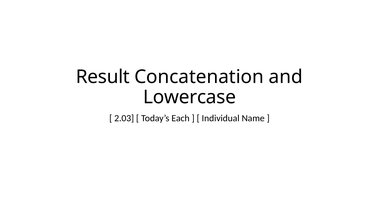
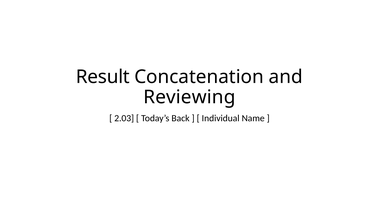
Lowercase: Lowercase -> Reviewing (189, 97)
Each: Each -> Back (180, 118)
